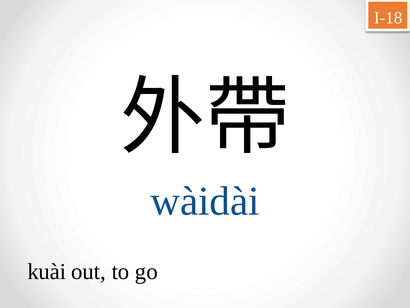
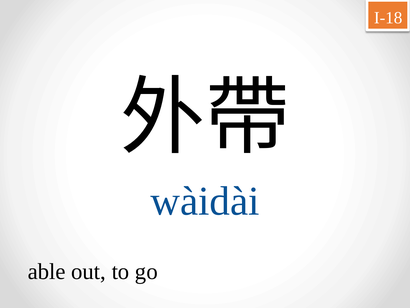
kuài: kuài -> able (47, 271)
